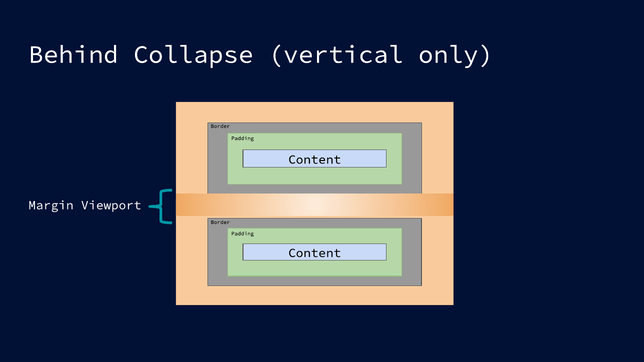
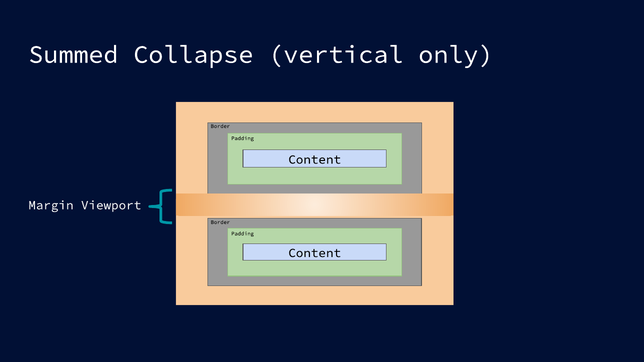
Behind: Behind -> Summed (73, 55)
